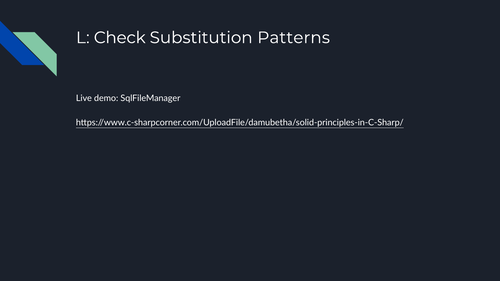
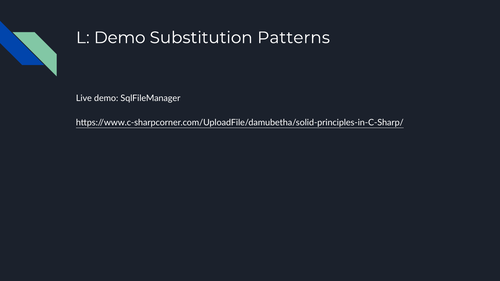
L Check: Check -> Demo (120, 38)
